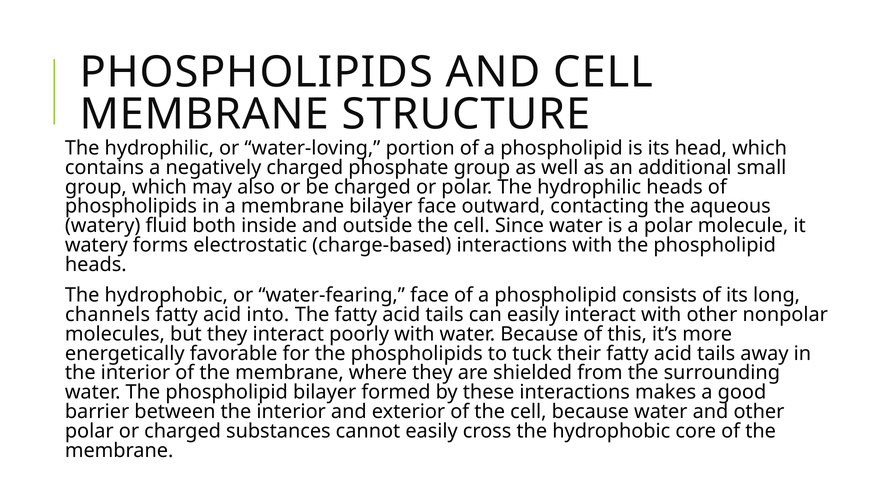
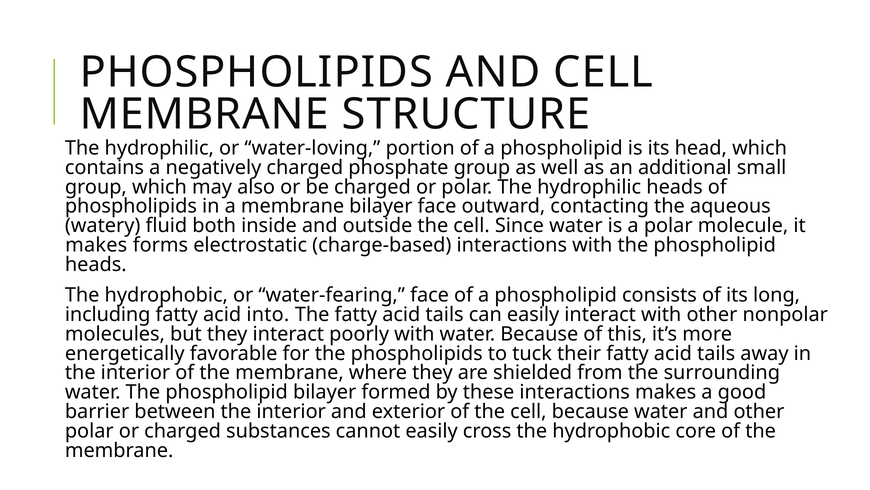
watery: watery -> makes (96, 245)
channels: channels -> including (108, 314)
